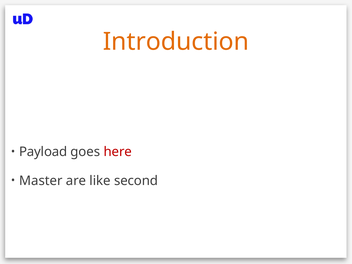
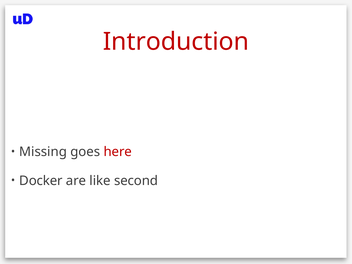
Introduction colour: orange -> red (176, 42)
Payload: Payload -> Missing (43, 152)
Master: Master -> Docker (41, 181)
